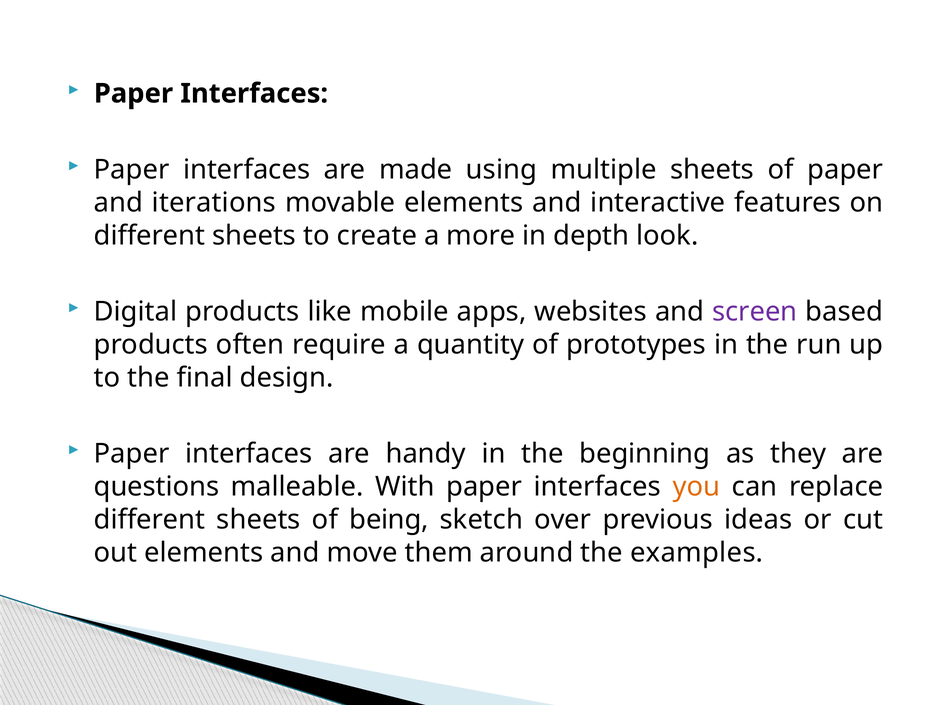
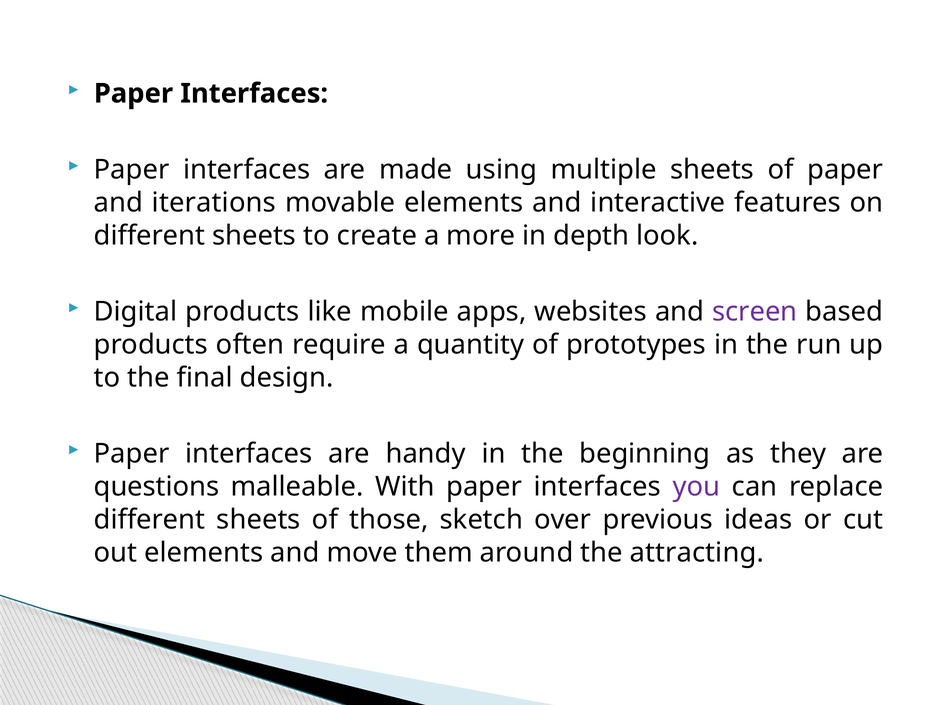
you colour: orange -> purple (696, 487)
being: being -> those (389, 520)
examples: examples -> attracting (697, 553)
